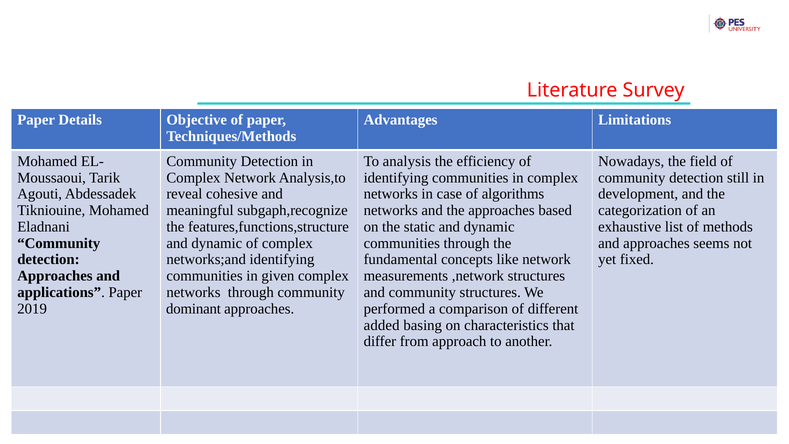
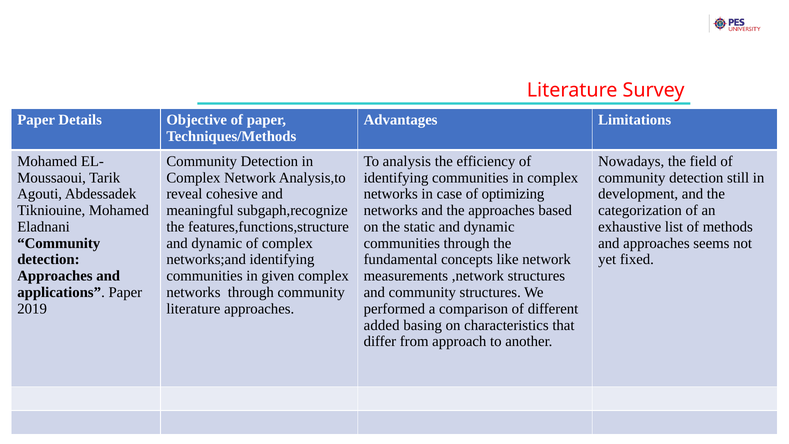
algorithms: algorithms -> optimizing (513, 194)
dominant: dominant -> literature (193, 309)
